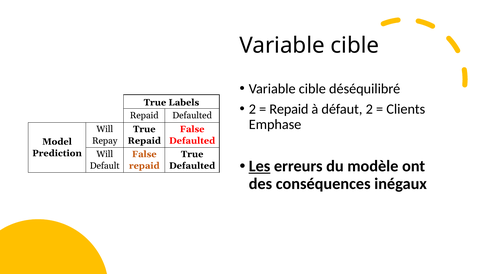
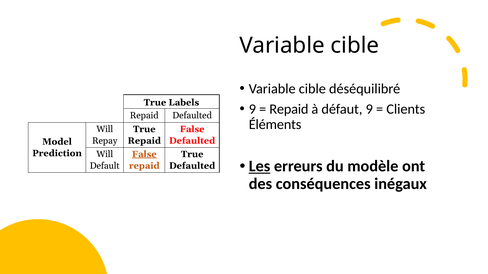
2: 2 -> 9 (252, 109)
défaut 2: 2 -> 9 (369, 109)
Emphase: Emphase -> Éléments (275, 125)
False underline: none -> present (144, 154)
